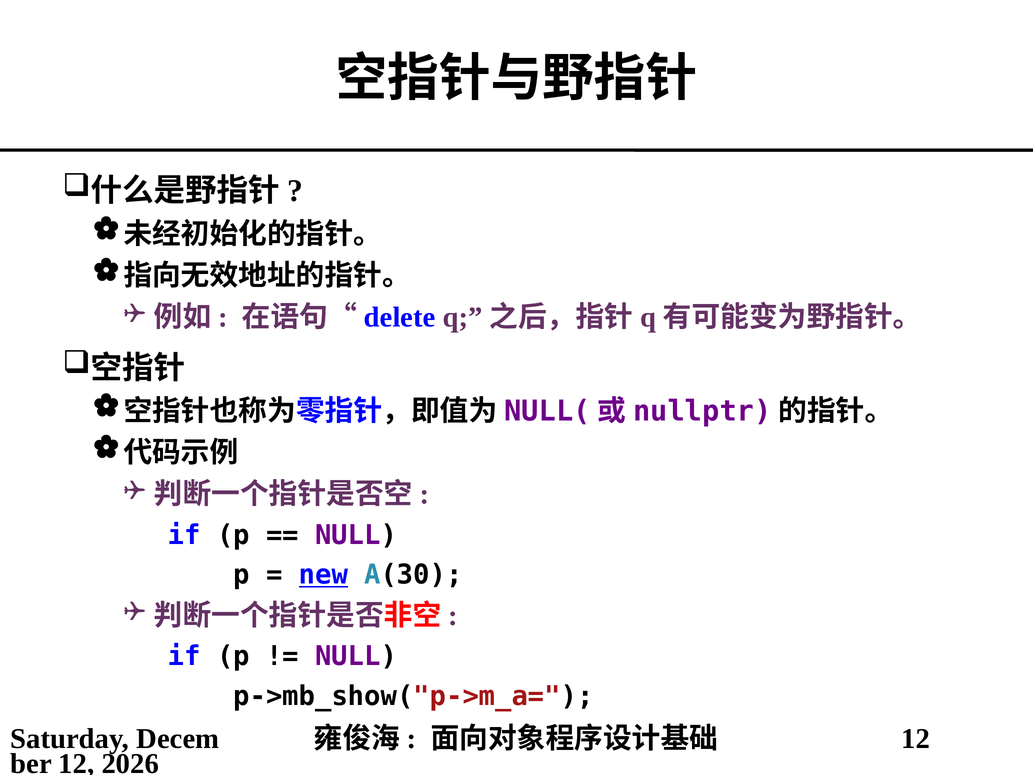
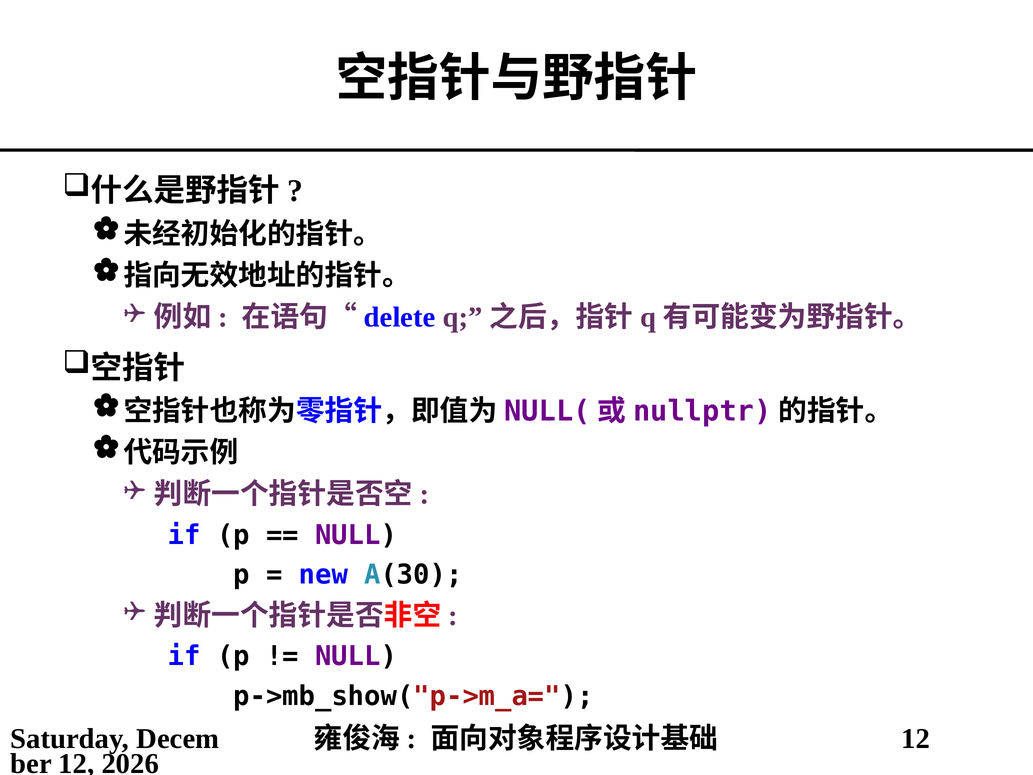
new underline: present -> none (323, 575)
